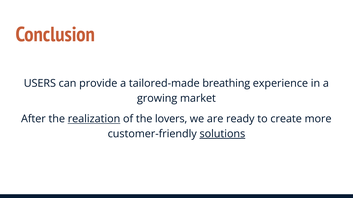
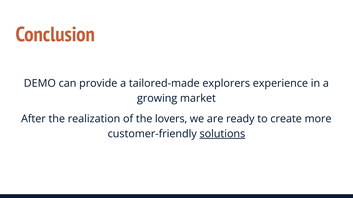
USERS: USERS -> DEMO (40, 84)
breathing: breathing -> explorers (226, 84)
realization underline: present -> none (94, 119)
